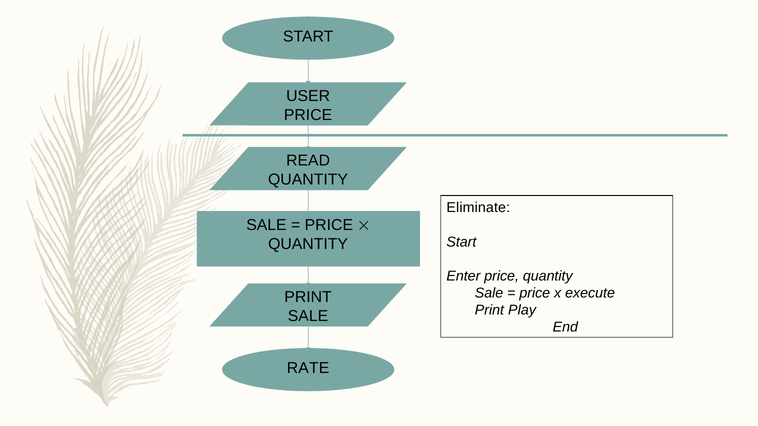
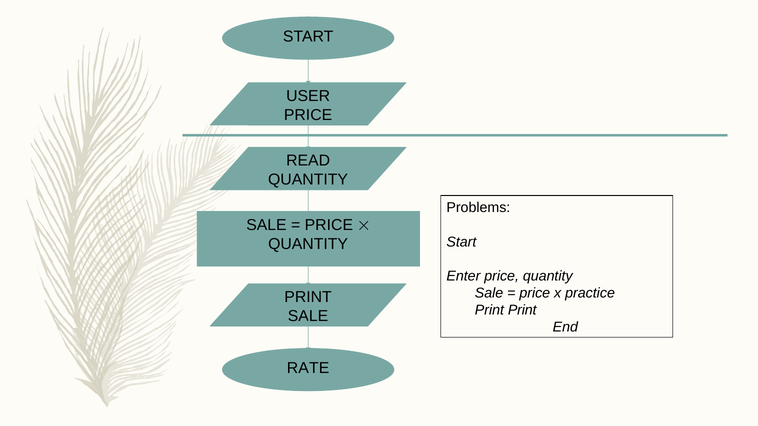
Eliminate: Eliminate -> Problems (478, 208)
execute: execute -> practice (590, 293)
Print Play: Play -> Print (522, 310)
